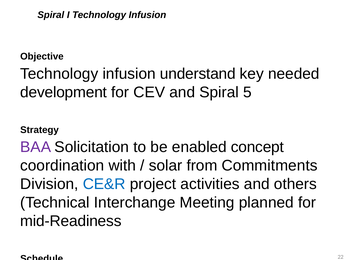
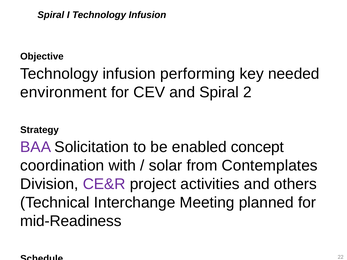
understand: understand -> performing (198, 74)
development: development -> environment (63, 92)
5: 5 -> 2 (247, 92)
Commitments: Commitments -> Contemplates (270, 166)
CE&R colour: blue -> purple (104, 184)
